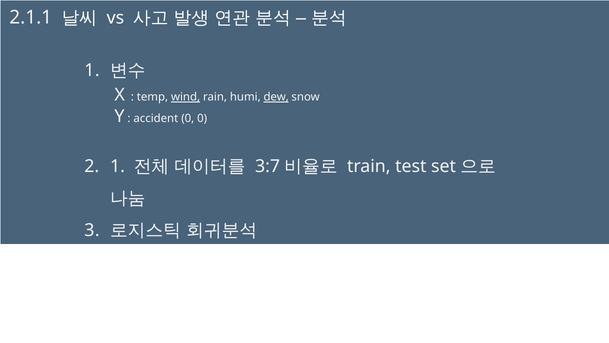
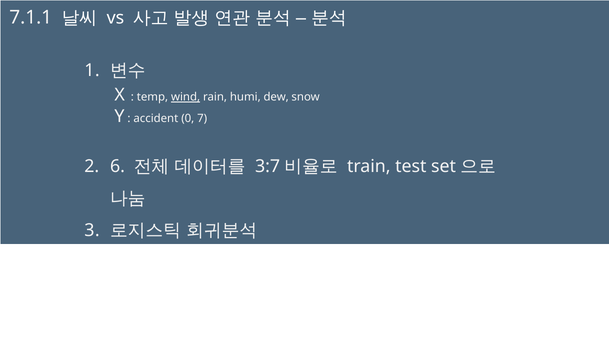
2.1.1: 2.1.1 -> 7.1.1 (31, 17)
dew underline: present -> none (276, 97)
0 0: 0 -> 7 (202, 118)
2 1: 1 -> 6 (117, 166)
